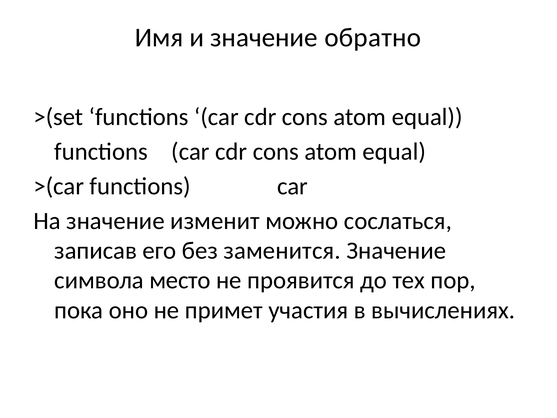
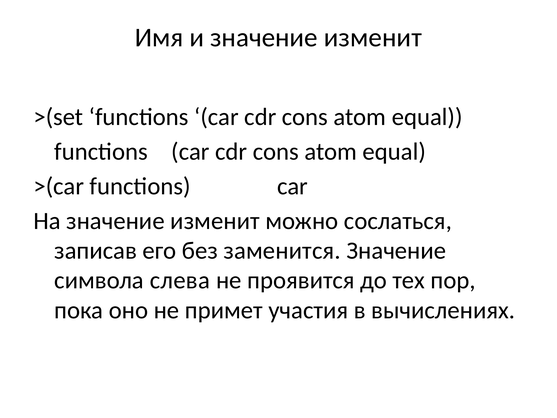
и значение обратно: обратно -> изменит (373, 38)
место: место -> слева (180, 280)
